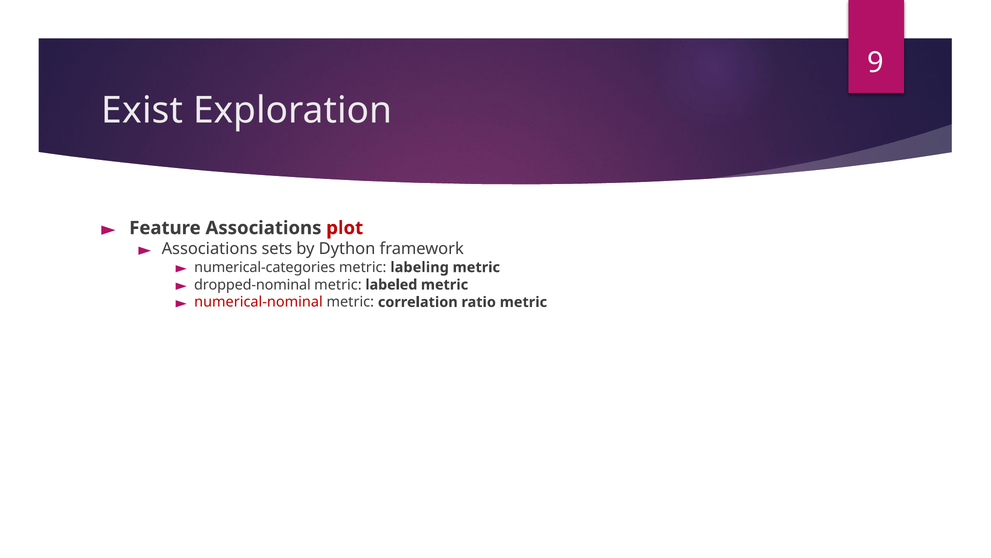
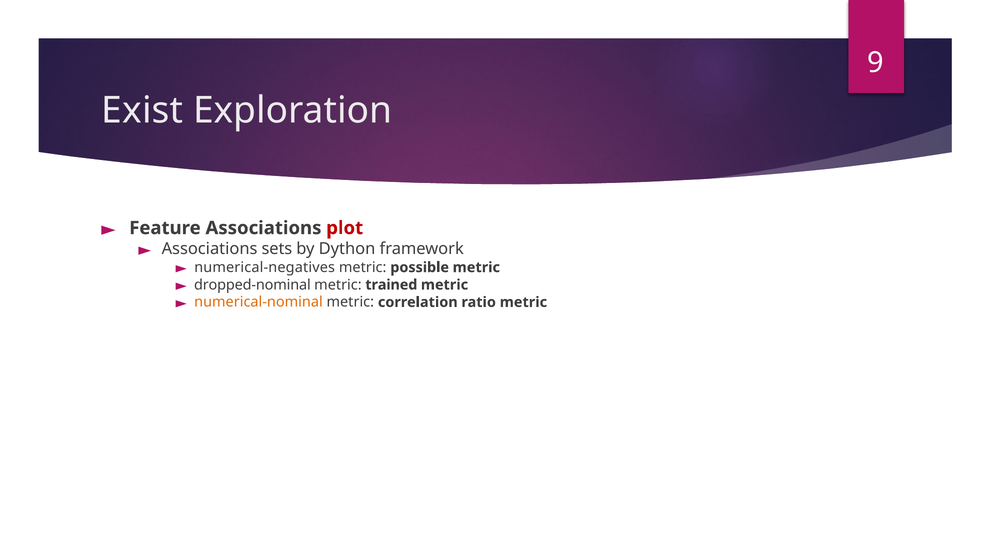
numerical-categories: numerical-categories -> numerical-negatives (265, 267)
labeling: labeling -> possible (420, 267)
labeled: labeled -> trained (391, 285)
numerical-nominal colour: red -> orange (258, 302)
